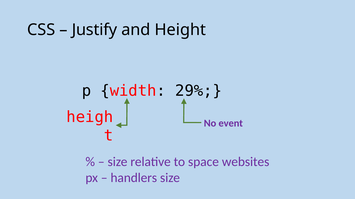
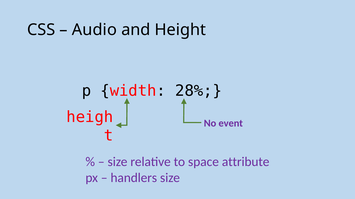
Justify: Justify -> Audio (94, 30)
29%: 29% -> 28% (199, 91)
websites: websites -> attribute (246, 162)
